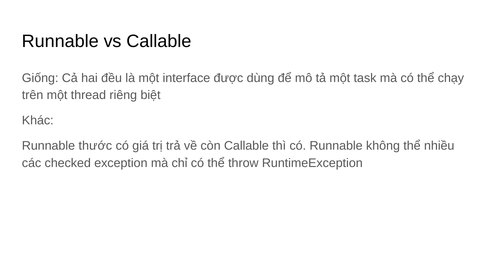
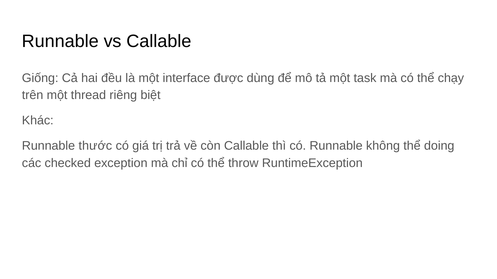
nhiều: nhiều -> doing (439, 146)
